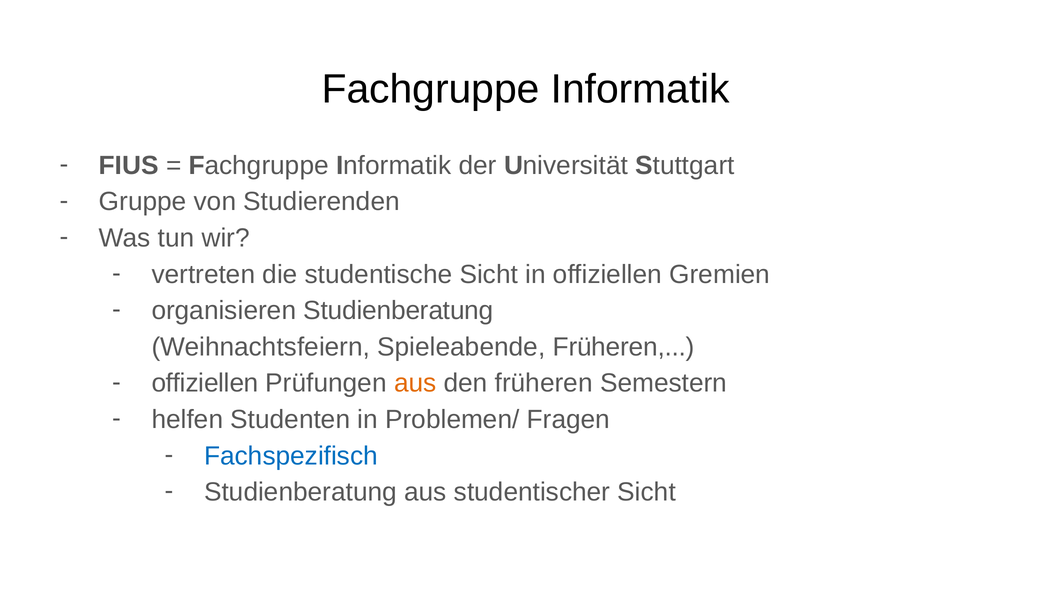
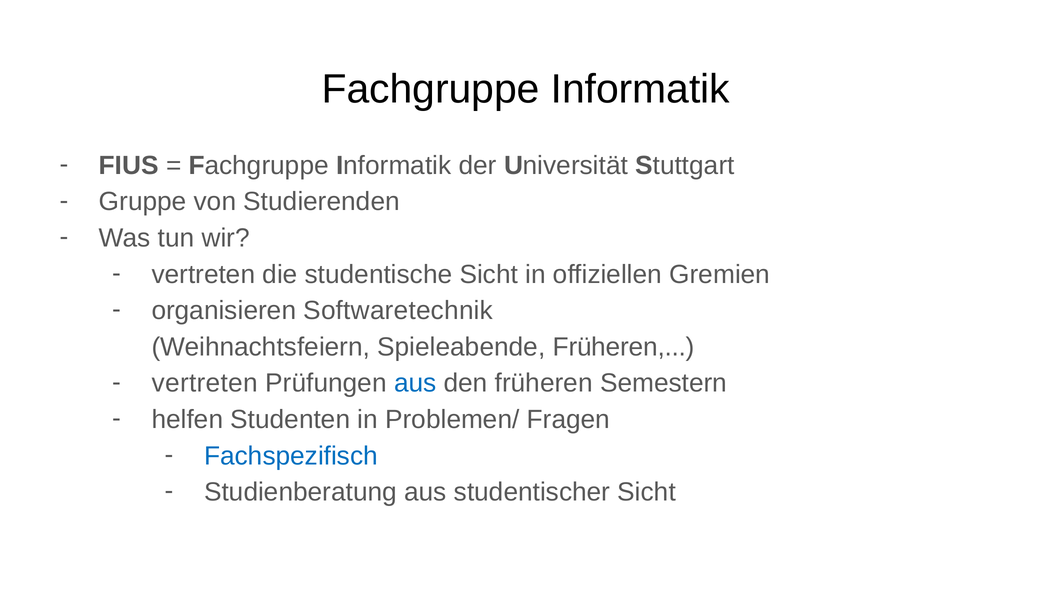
organisieren Studienberatung: Studienberatung -> Softwaretechnik (398, 311)
offiziellen: offiziellen -> vertreten (205, 383)
aus colour: orange -> blue (415, 383)
